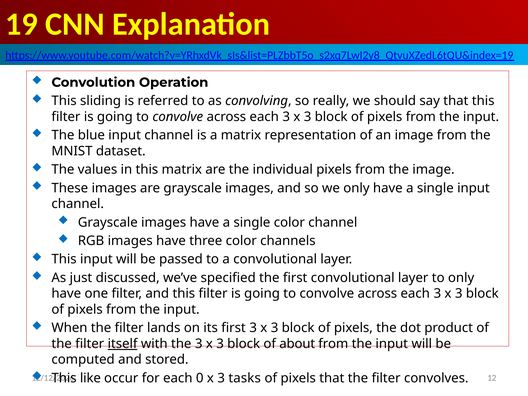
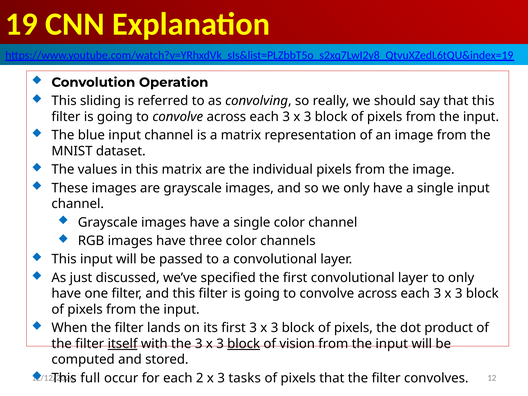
block underline: none -> present (244, 344)
about: about -> vision (297, 344)
like: like -> full (90, 378)
0: 0 -> 2 (200, 378)
